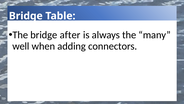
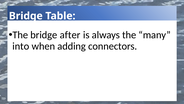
well: well -> into (21, 46)
